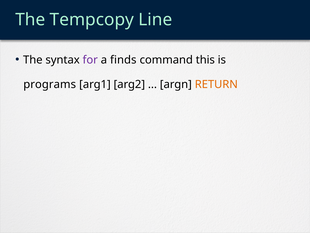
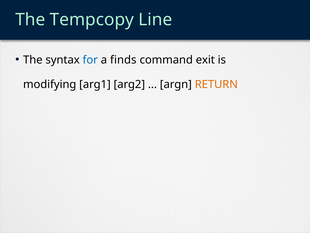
for colour: purple -> blue (90, 60)
this: this -> exit (205, 60)
programs: programs -> modifying (50, 84)
